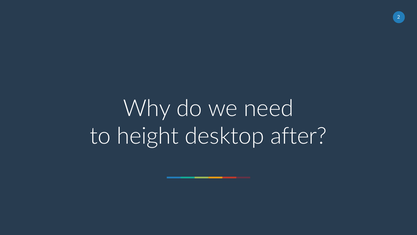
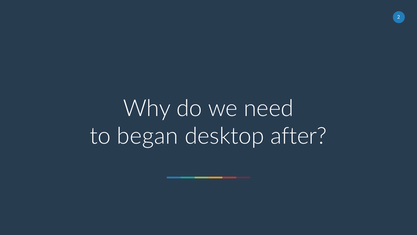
height: height -> began (148, 136)
